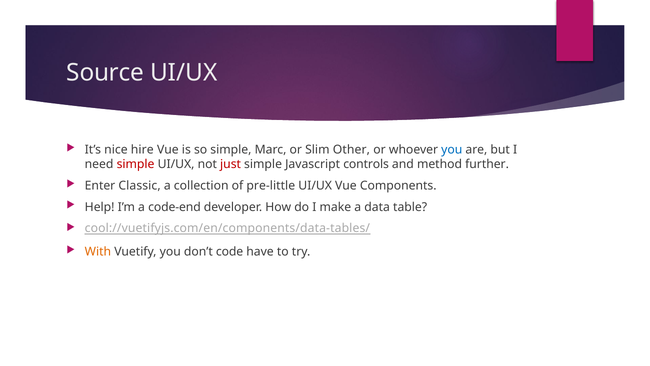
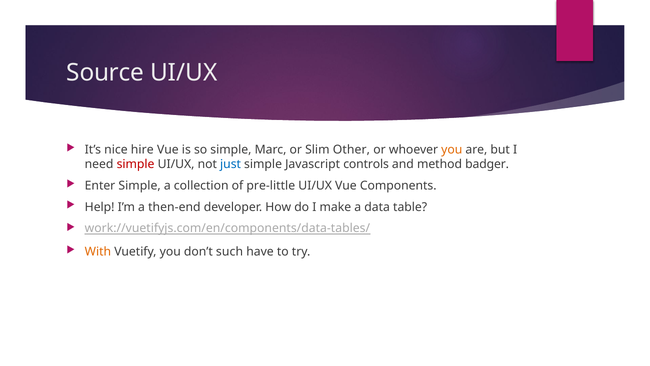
you colour: blue -> orange (452, 149)
just colour: red -> blue (231, 164)
further: further -> badger (487, 164)
Enter Classic: Classic -> Simple (140, 185)
code-end: code-end -> then-end (174, 207)
cool://vuetifyjs.com/en/components/data-tables/: cool://vuetifyjs.com/en/components/data-tables/ -> work://vuetifyjs.com/en/components/data-tables/ (227, 228)
code: code -> such (229, 252)
